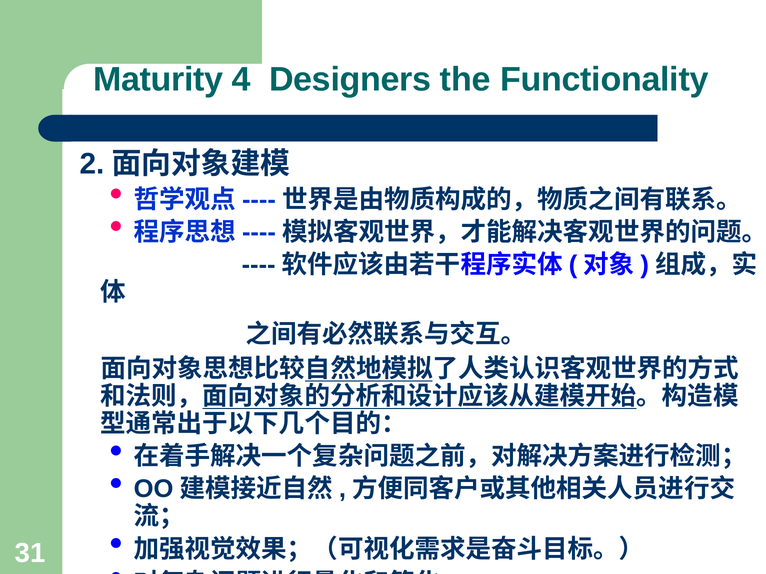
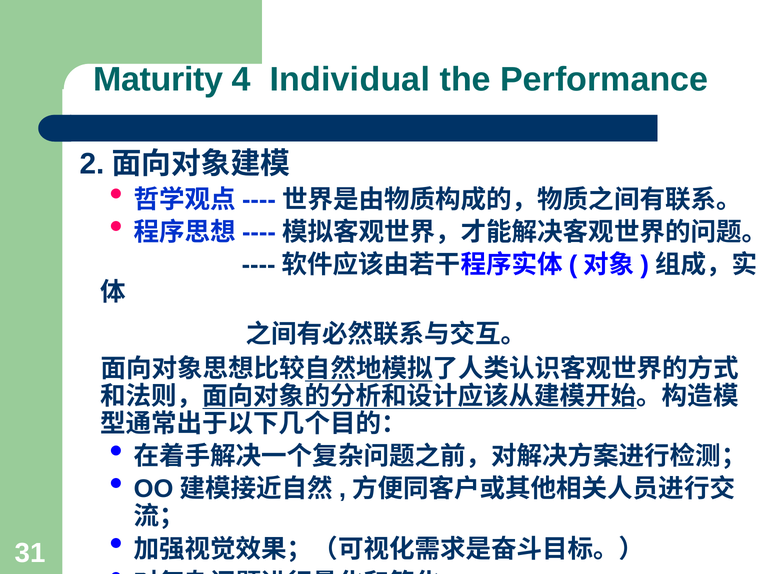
Designers: Designers -> Individual (350, 80)
Functionality: Functionality -> Performance (604, 80)
